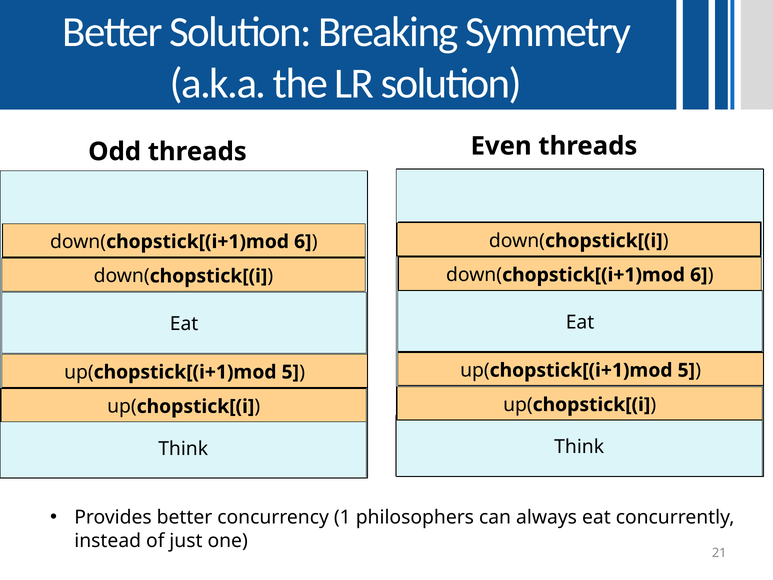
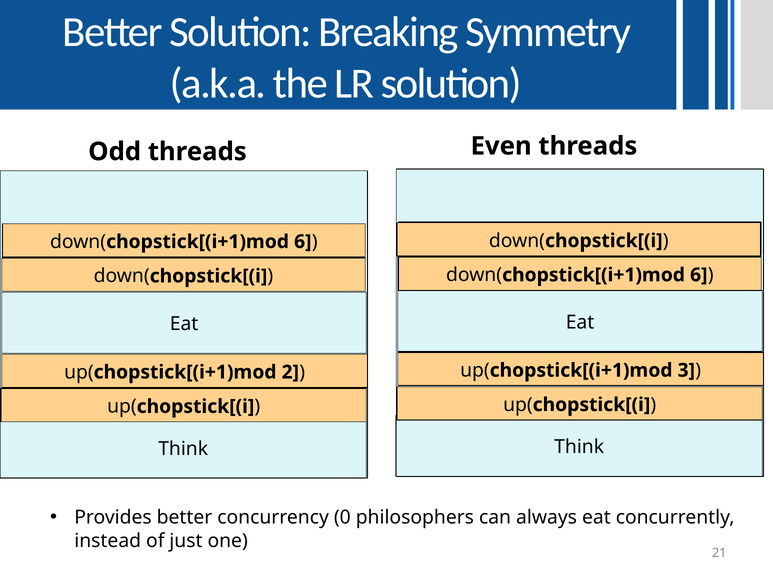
5: 5 -> 3 (686, 370)
5: 5 -> 2 (290, 372)
1: 1 -> 0 (342, 517)
